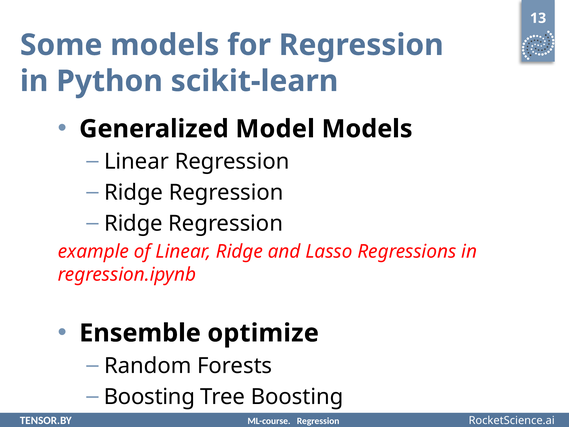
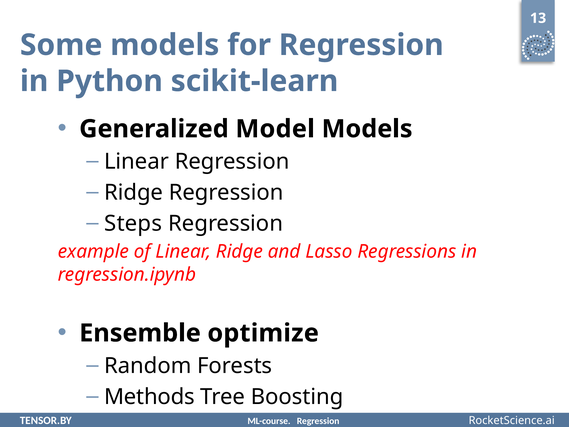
Ridge: Ridge -> Steps (133, 223)
Boosting: Boosting -> Methods (149, 397)
